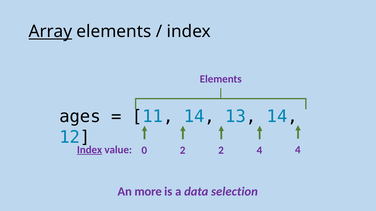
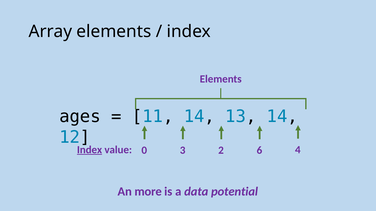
Array underline: present -> none (50, 32)
0 2: 2 -> 3 (183, 151)
2 4: 4 -> 6 (259, 151)
selection: selection -> potential (235, 192)
